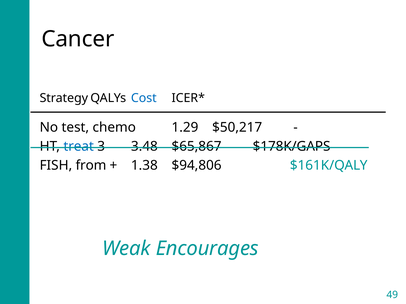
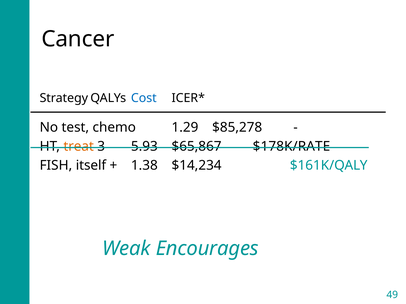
$50,217: $50,217 -> $85,278 (237, 128)
treat colour: blue -> orange (79, 147)
3.48: 3.48 -> 5.93 (144, 147)
$178K/GAPS: $178K/GAPS -> $178K/RATE (291, 147)
from: from -> itself (91, 166)
$94,806: $94,806 -> $14,234 (197, 166)
